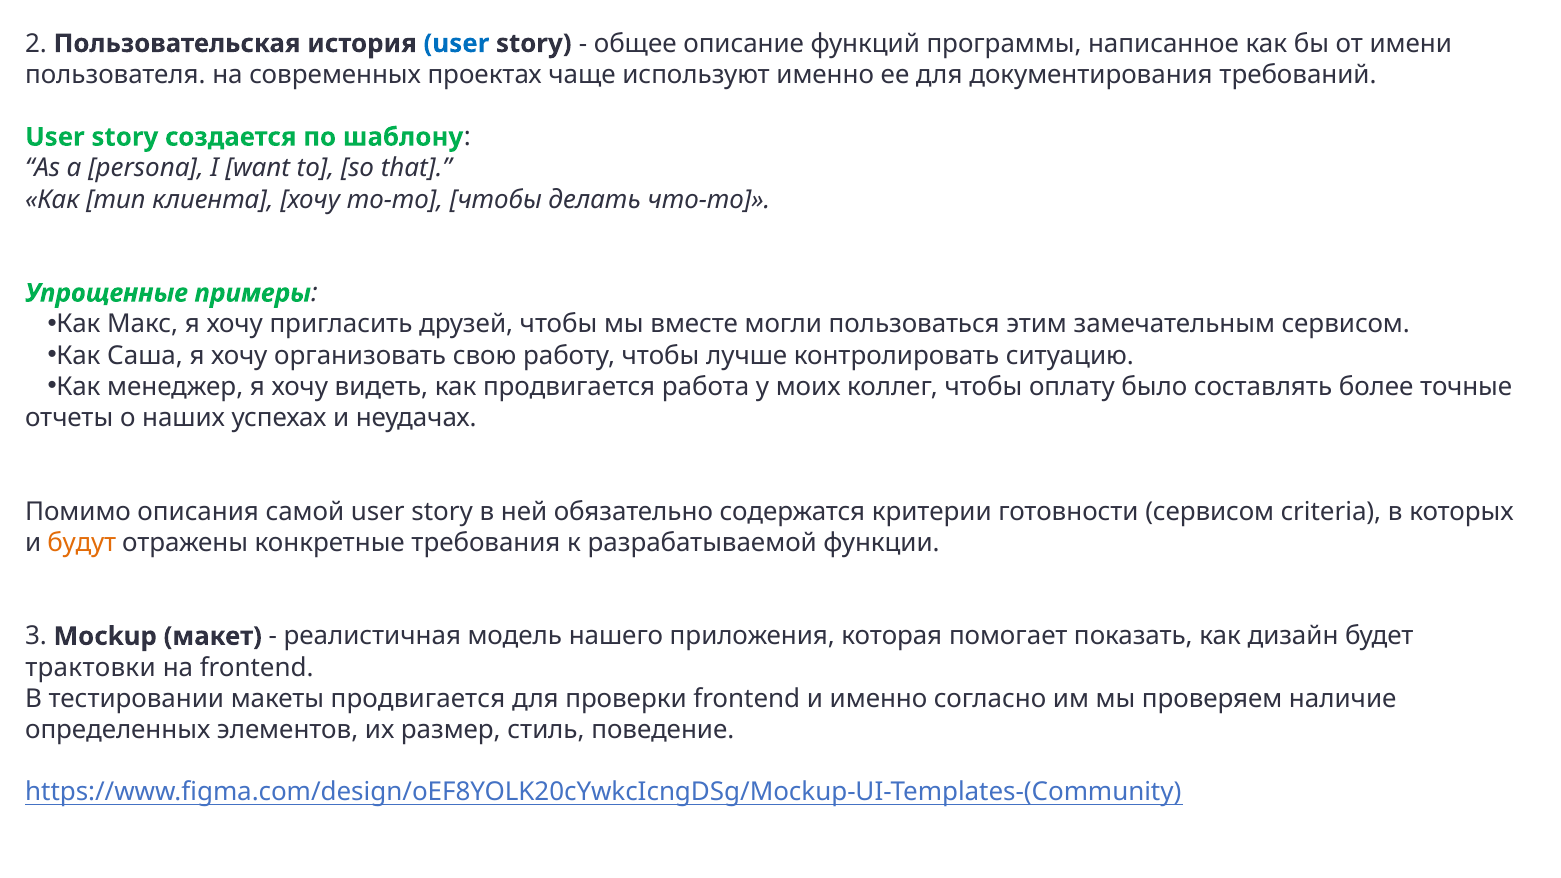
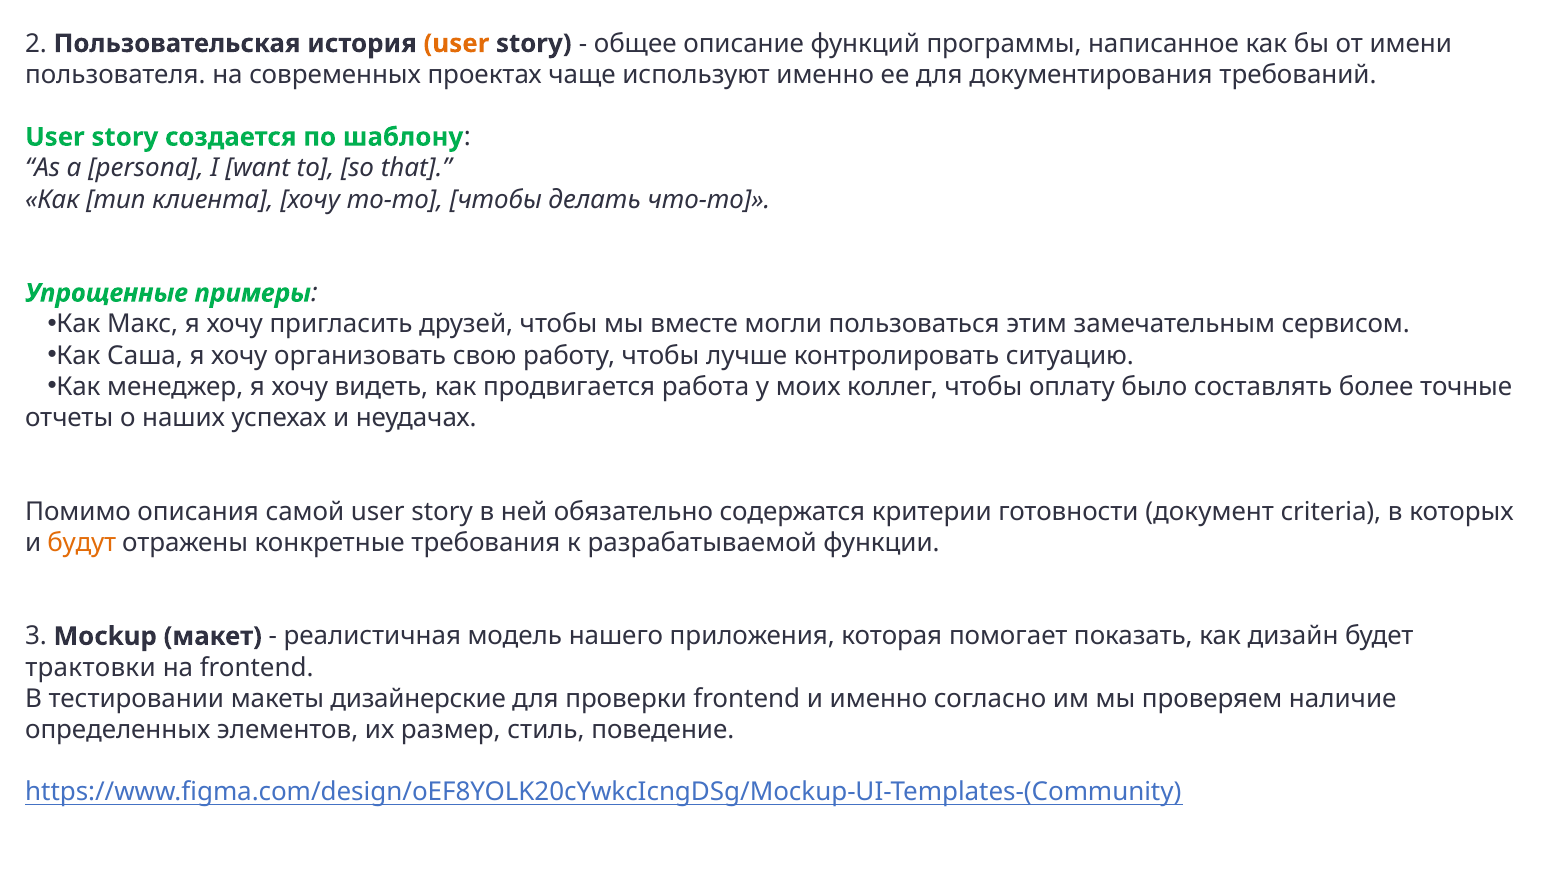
user colour: blue -> orange (456, 44)
готовности сервисом: сервисом -> документ (1210, 512)
макеты продвигается: продвигается -> дизайнерские (418, 699)
